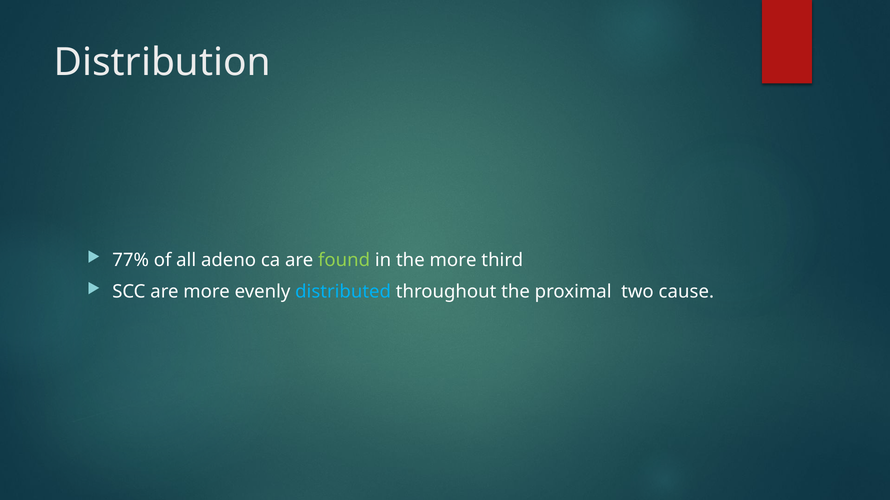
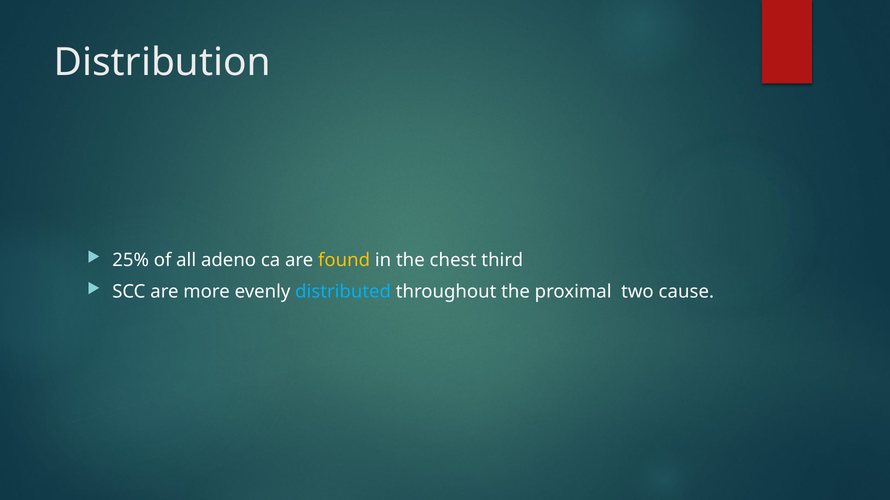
77%: 77% -> 25% (131, 260)
found colour: light green -> yellow (344, 260)
the more: more -> chest (453, 260)
